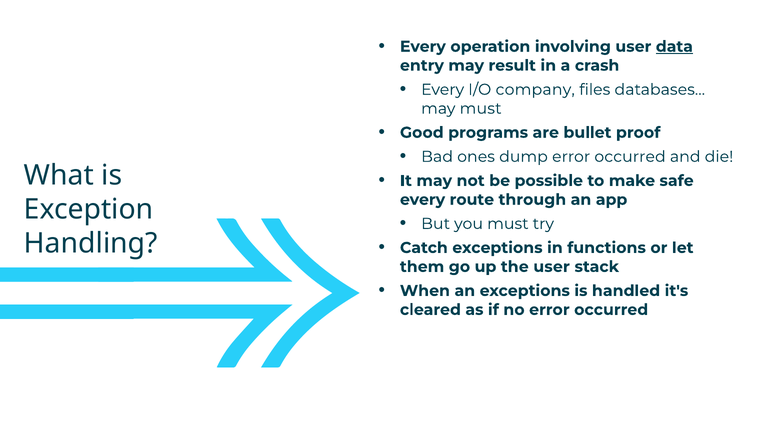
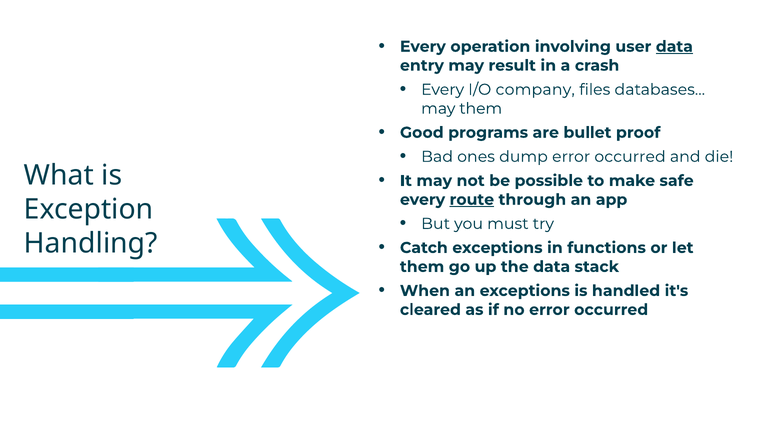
may must: must -> them (481, 108)
route underline: none -> present (472, 200)
the user: user -> data (552, 267)
